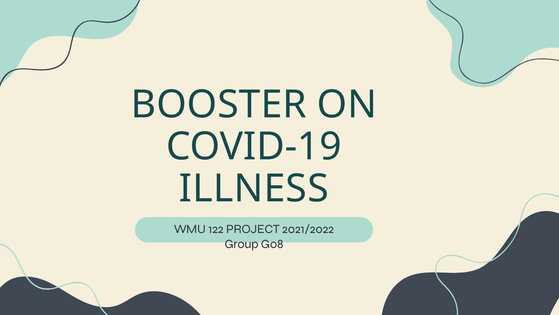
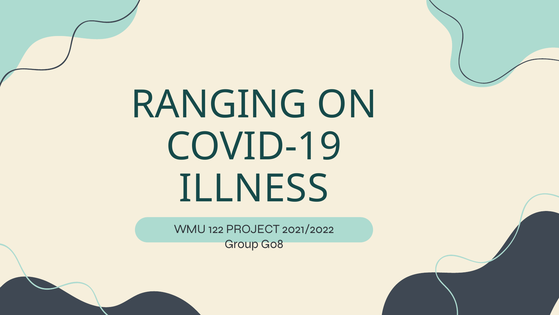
BOOSTER: BOOSTER -> RANGING (219, 104)
